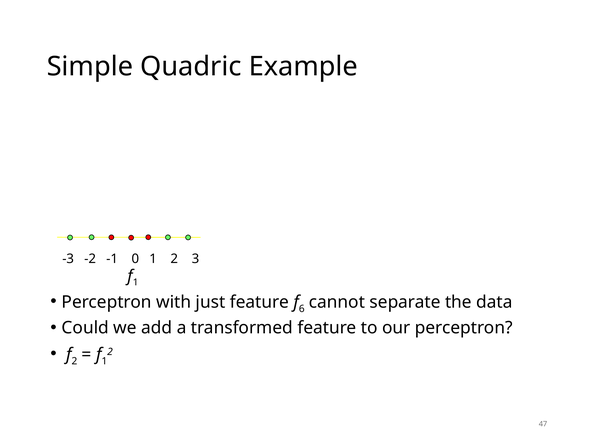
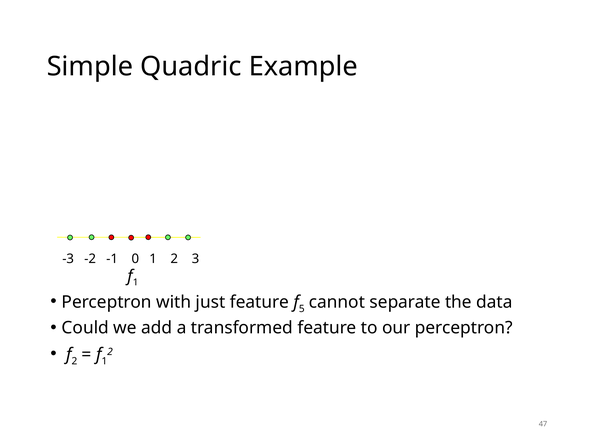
6: 6 -> 5 (302, 309)
